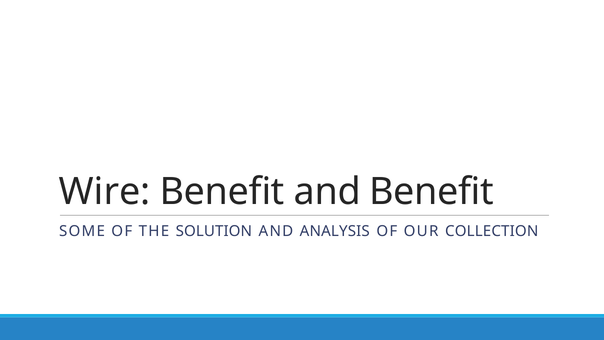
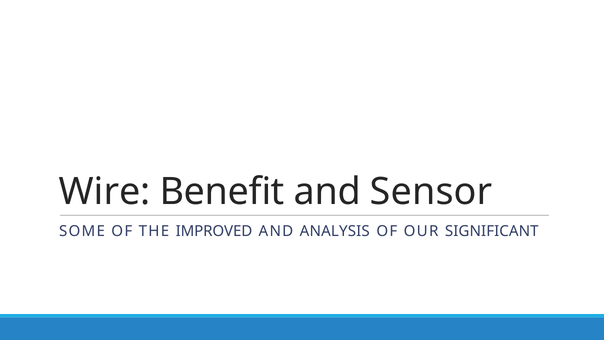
and Benefit: Benefit -> Sensor (431, 192)
SOLUTION: SOLUTION -> IMPROVED (214, 231)
COLLECTION: COLLECTION -> SIGNIFICANT (492, 231)
